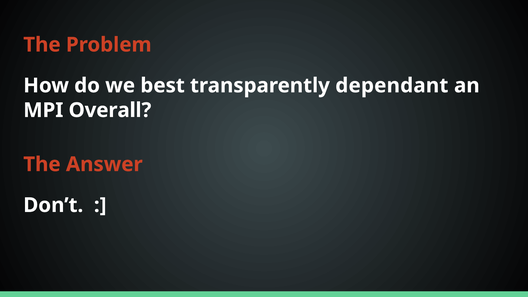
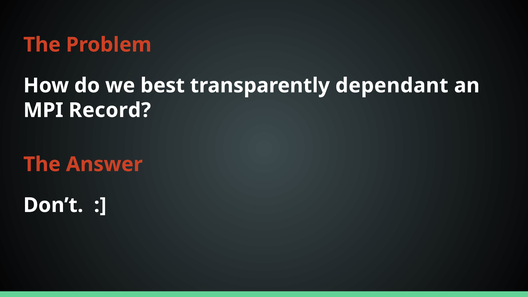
Overall: Overall -> Record (110, 110)
